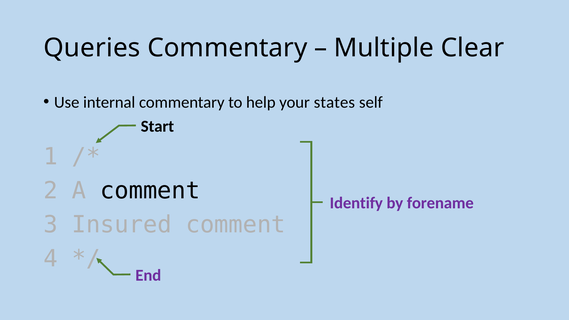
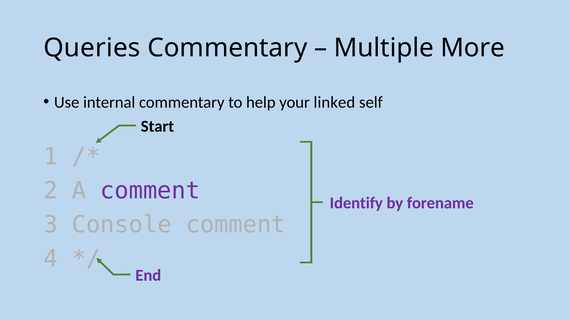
Clear: Clear -> More (473, 48)
states: states -> linked (334, 102)
comment colour: black -> purple (150, 191)
Insured: Insured -> Console (122, 225)
